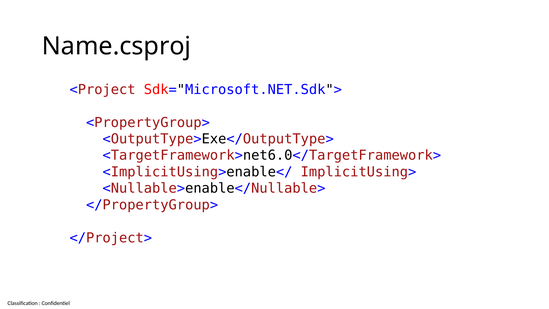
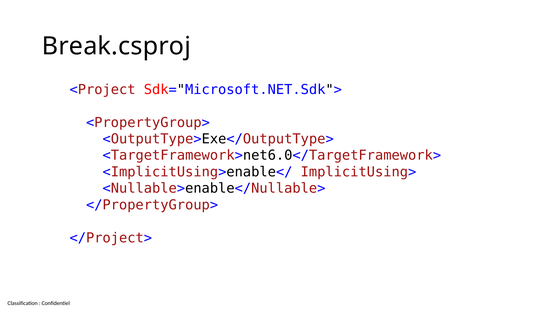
Name.csproj: Name.csproj -> Break.csproj (116, 46)
